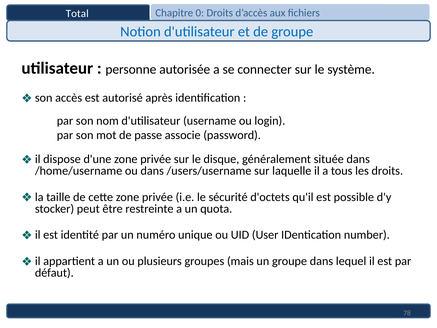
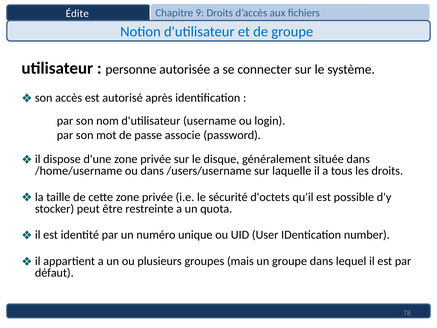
Total: Total -> Édite (77, 13)
0: 0 -> 9 (200, 13)
